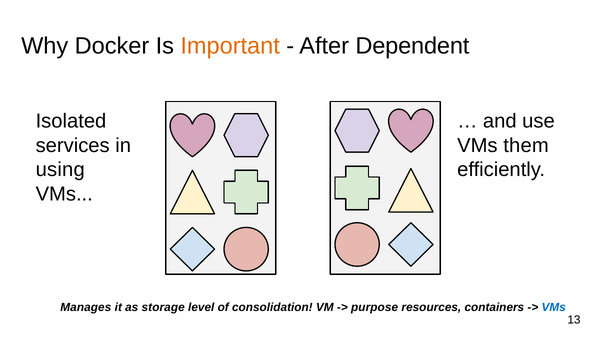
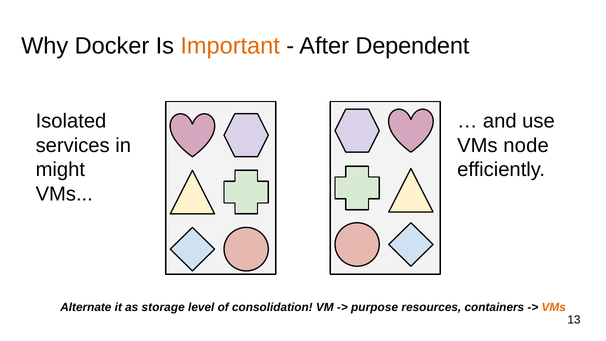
them: them -> node (526, 145)
using: using -> might (60, 170)
Manages: Manages -> Alternate (86, 307)
VMs colour: blue -> orange (554, 307)
